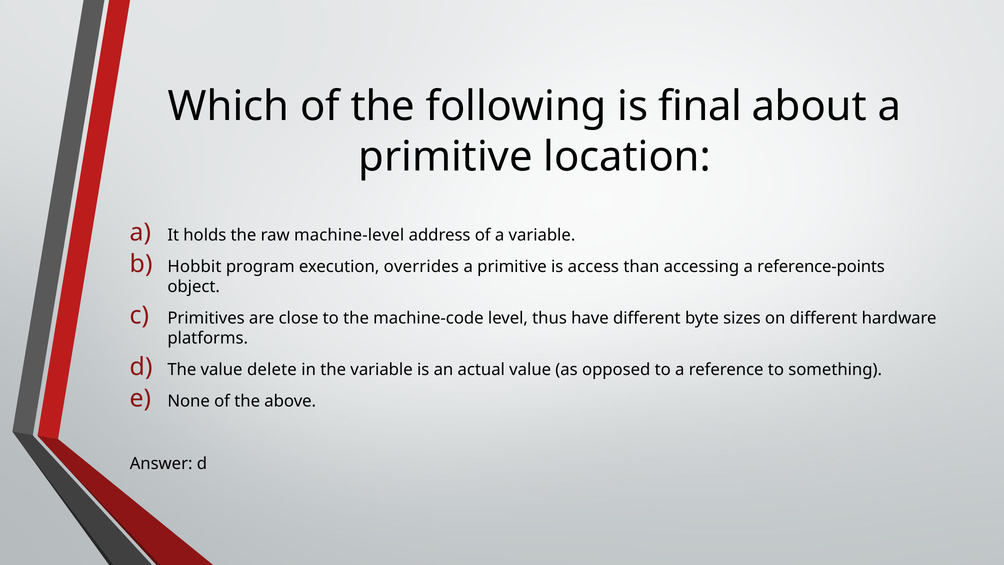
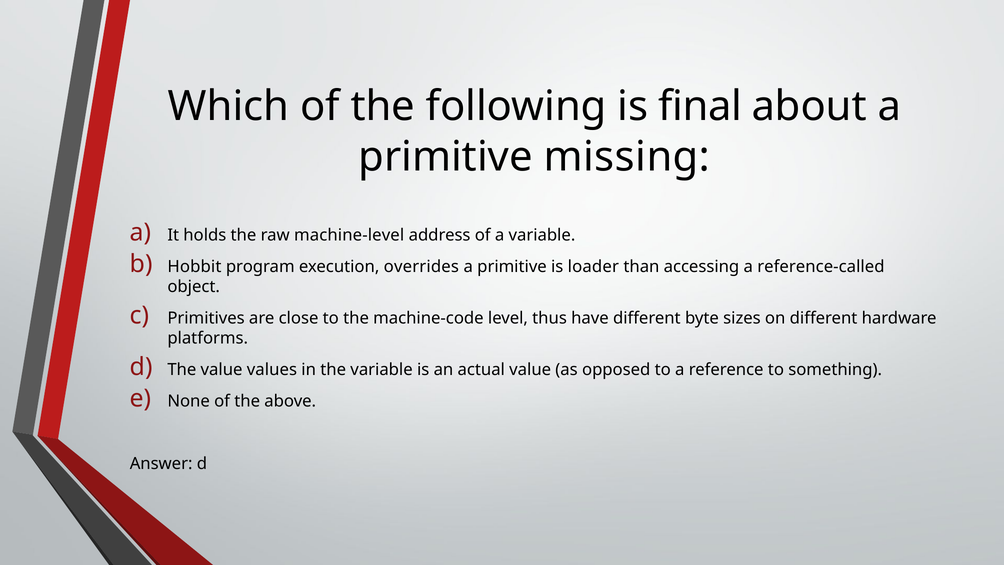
location: location -> missing (627, 157)
access: access -> loader (593, 267)
reference-points: reference-points -> reference-called (821, 267)
delete: delete -> values (272, 369)
